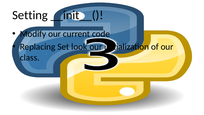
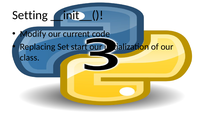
look: look -> start (79, 47)
